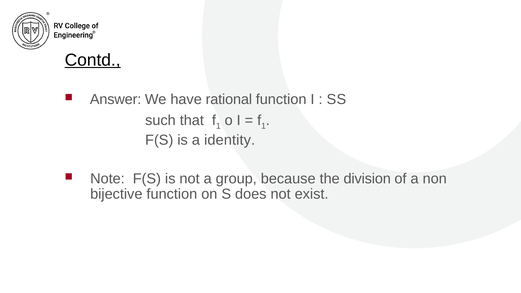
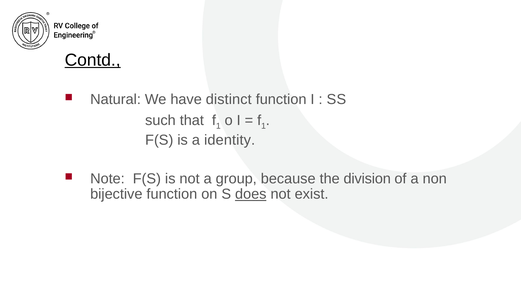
Answer: Answer -> Natural (116, 100)
rational: rational -> distinct (229, 100)
does underline: none -> present (251, 194)
